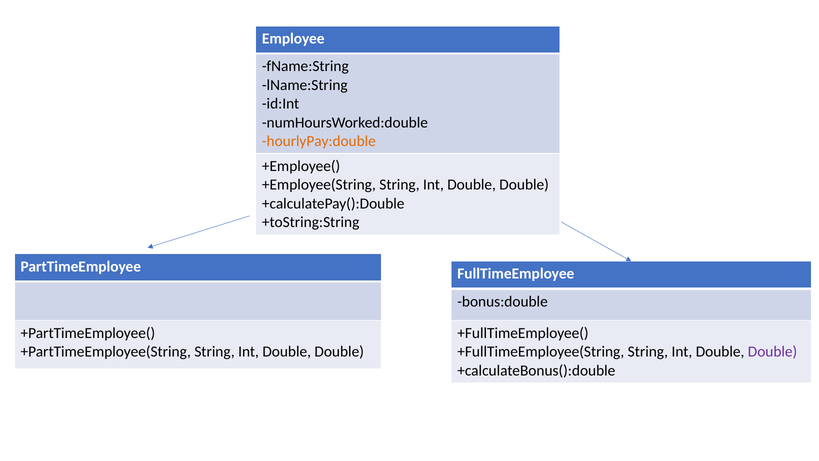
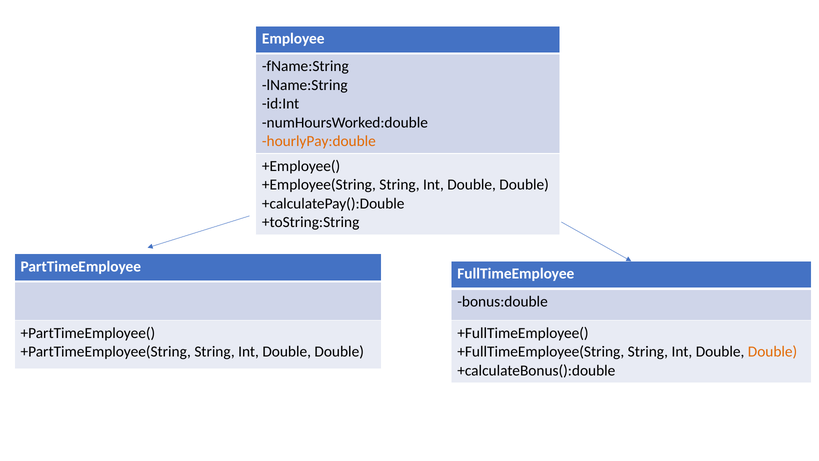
Double colour: purple -> orange (773, 351)
